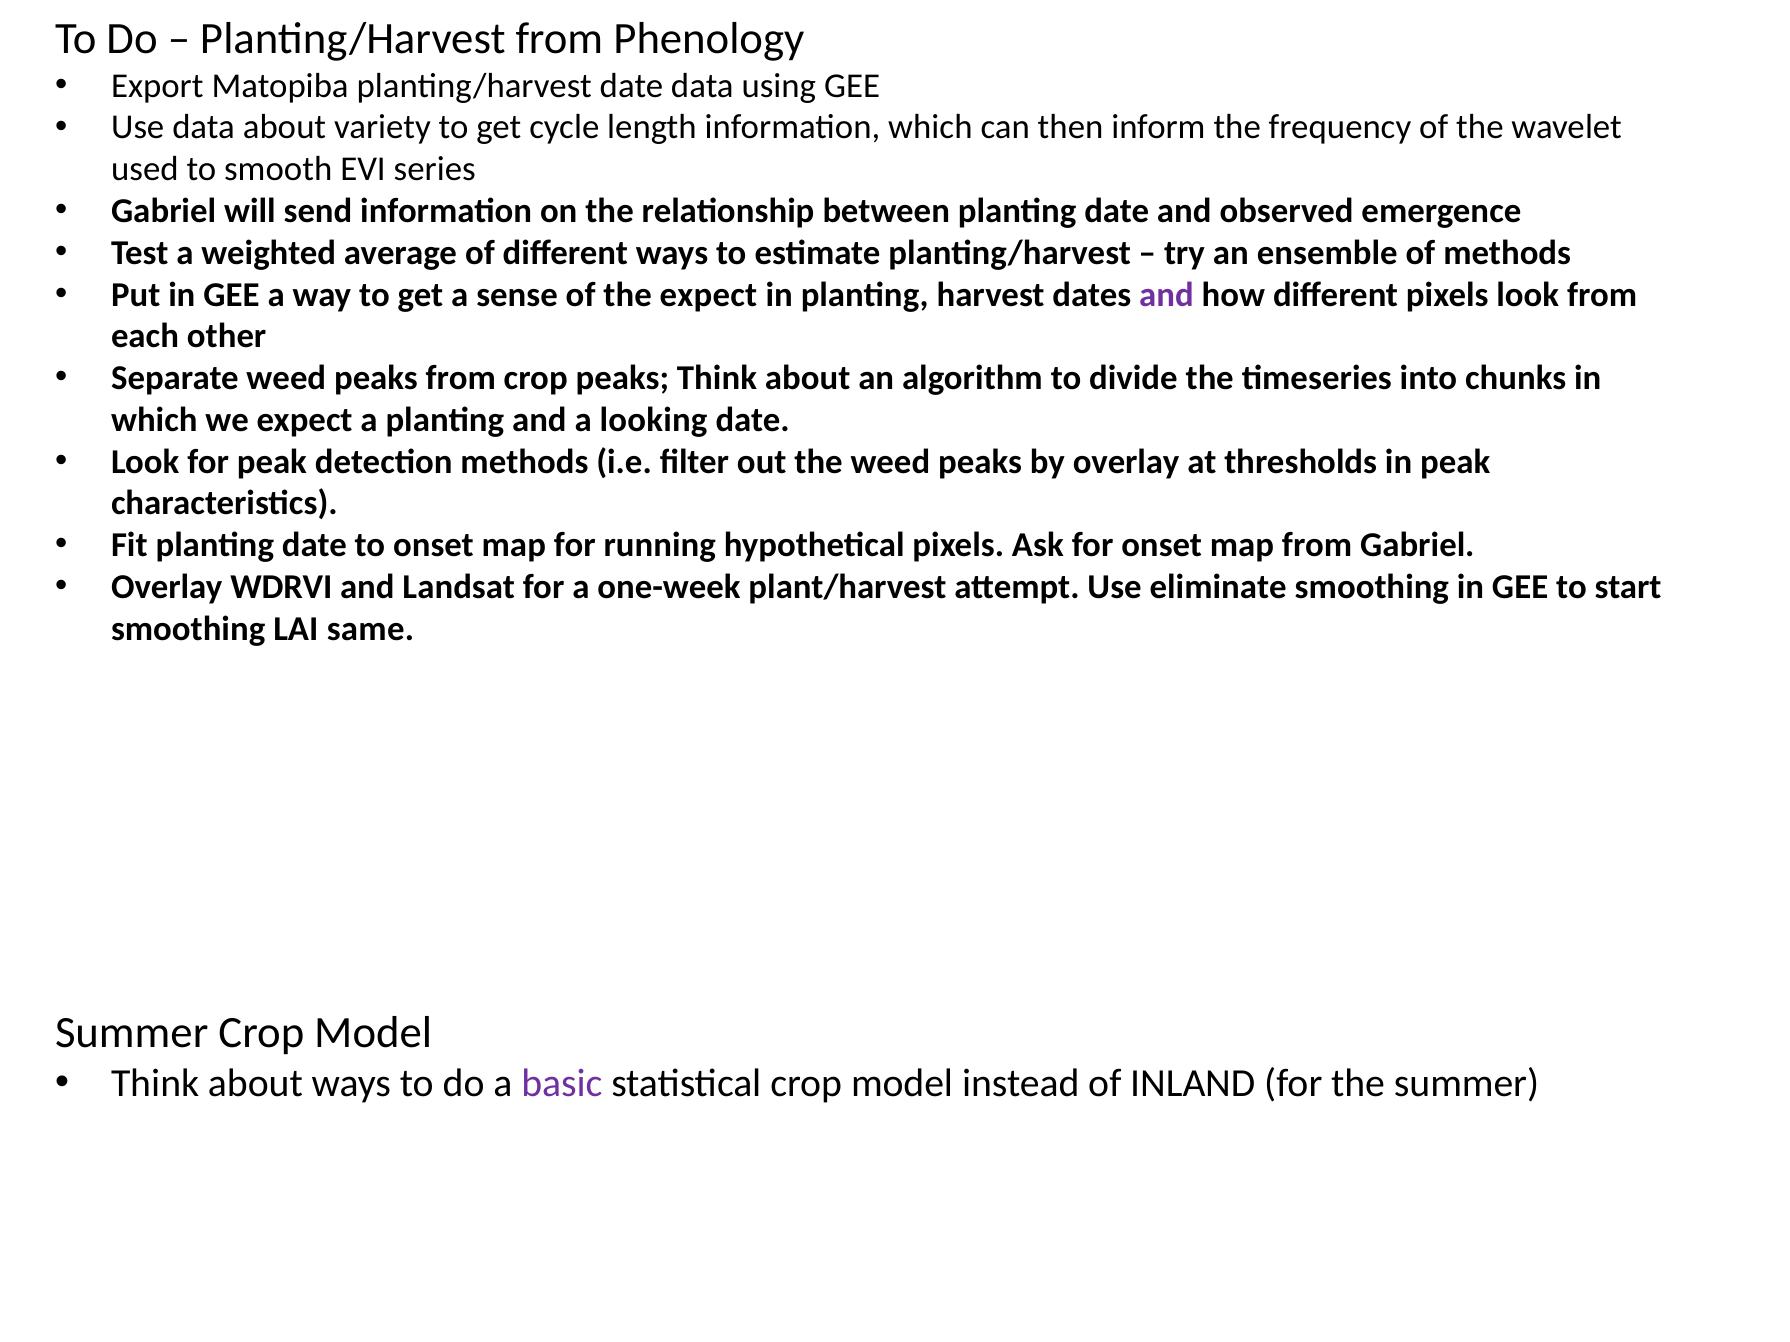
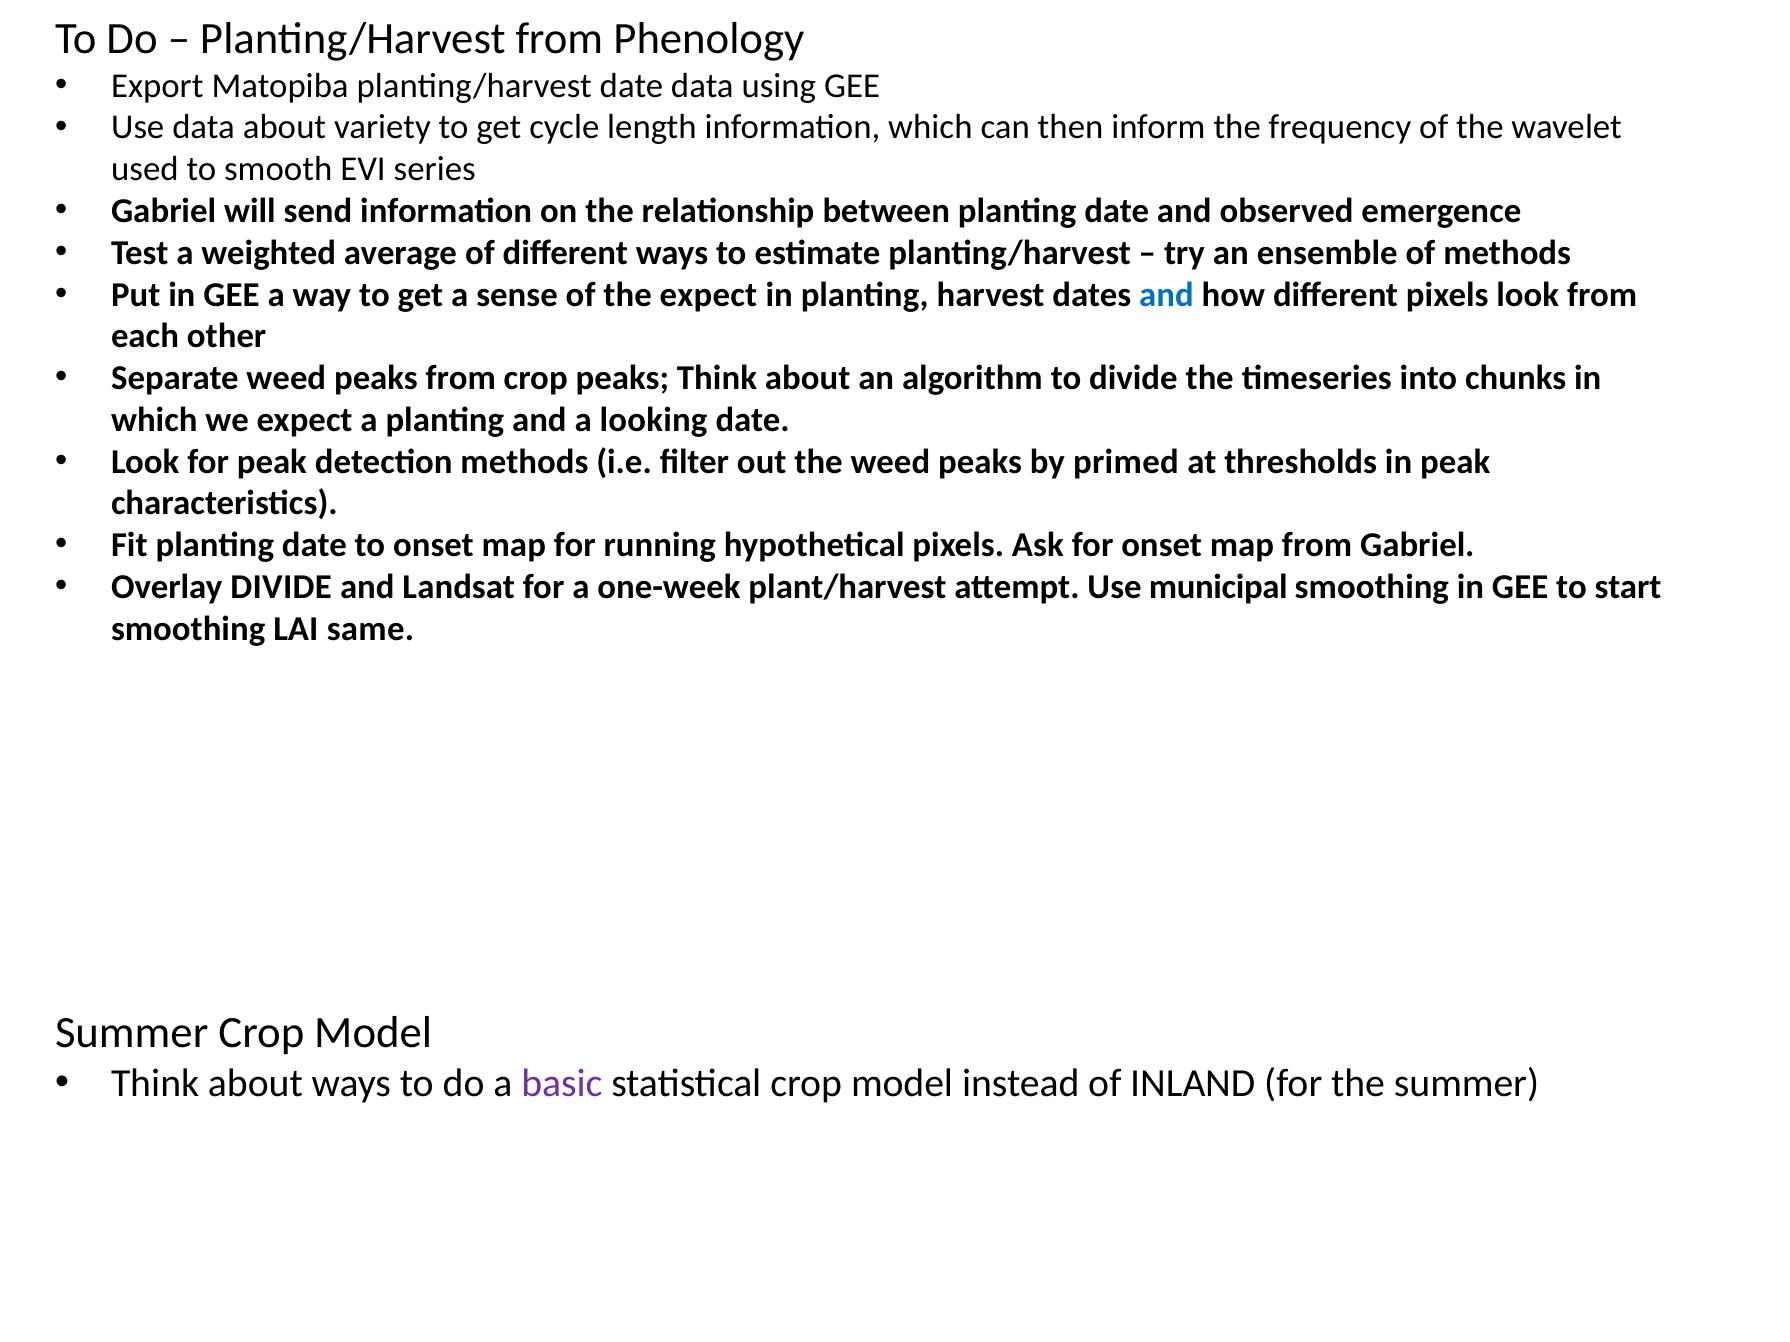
and colour: purple -> blue (1166, 295)
by overlay: overlay -> primed (1126, 462)
Overlay WDRVI: WDRVI -> DIVIDE (281, 587)
eliminate: eliminate -> municipal (1218, 587)
